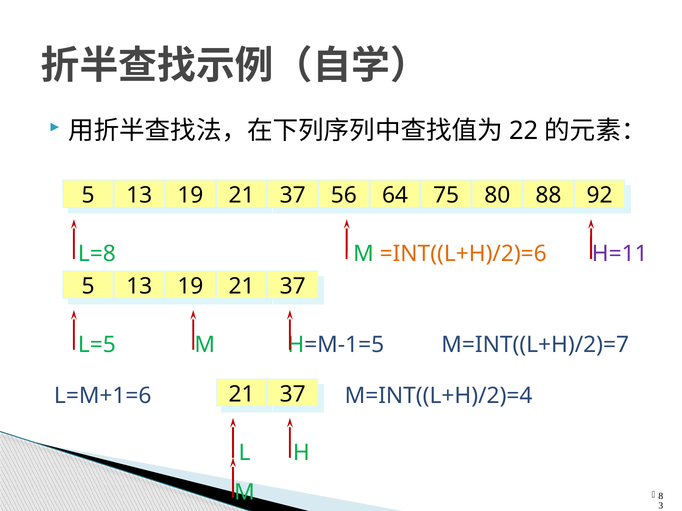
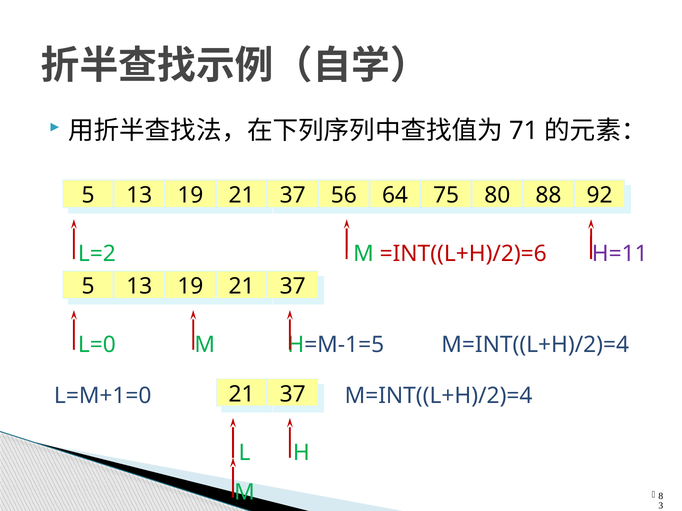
22: 22 -> 71 (524, 131)
L=8: L=8 -> L=2 (97, 254)
=INT((L+H)/2)=6 colour: orange -> red (463, 254)
L=5: L=5 -> L=0 (97, 345)
H=M-1=5 M=INT((L+H)/2)=7: M=INT((L+H)/2)=7 -> M=INT((L+H)/2)=4 (535, 345)
L=M+1=6: L=M+1=6 -> L=M+1=0 (103, 396)
